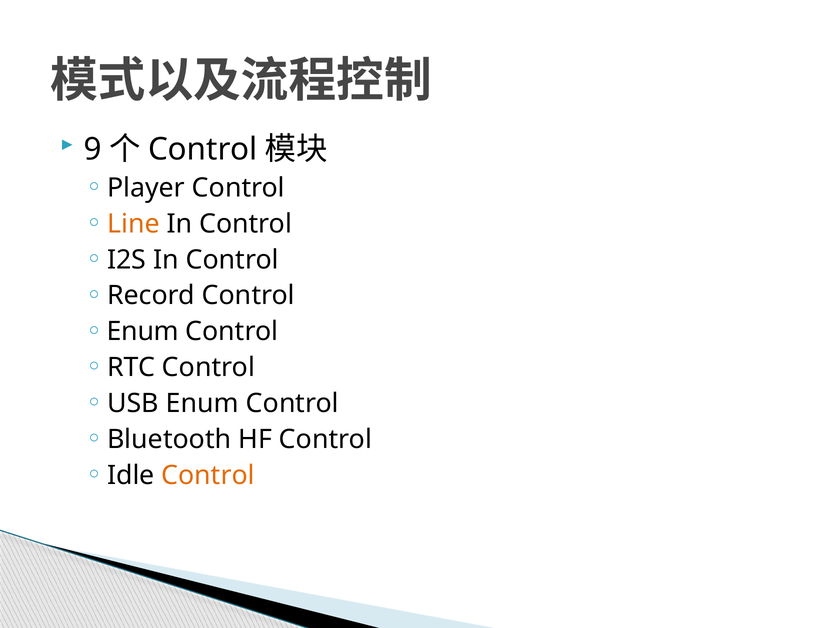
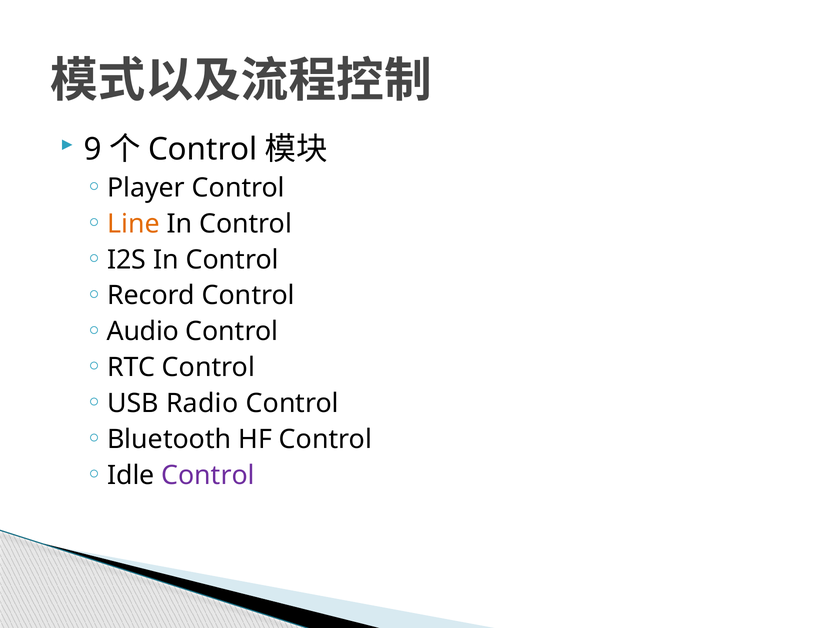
Enum: Enum -> Audio (143, 332)
USB Enum: Enum -> Radio (202, 404)
Control colour: orange -> purple (208, 476)
